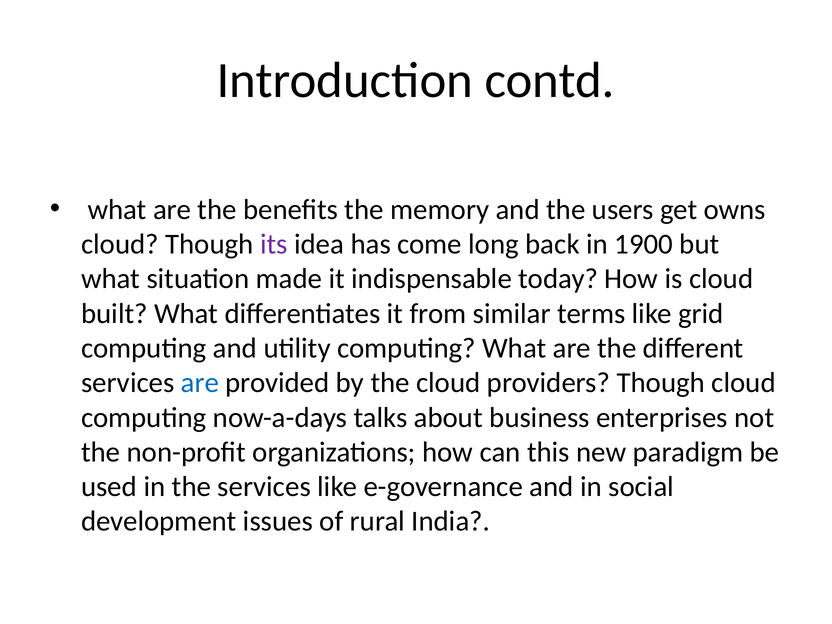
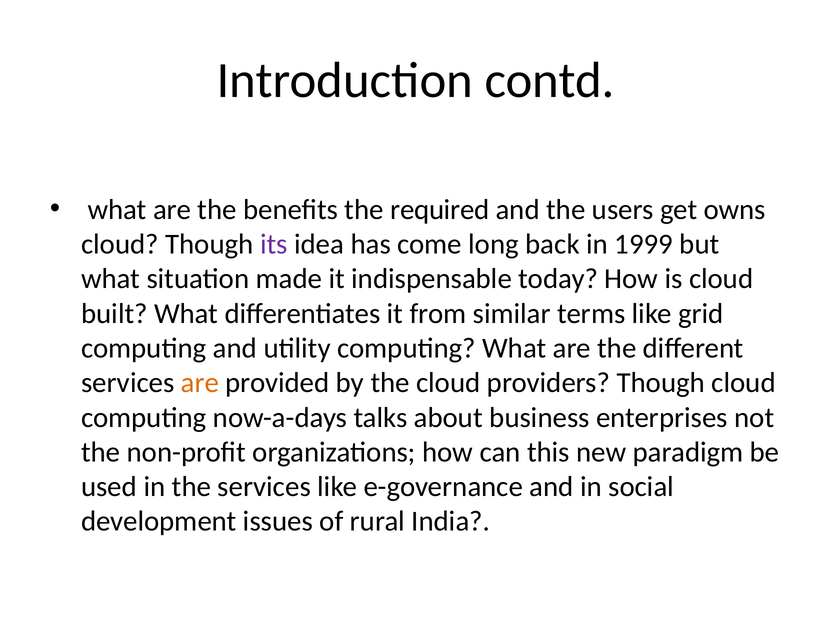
memory: memory -> required (440, 210)
1900: 1900 -> 1999 (644, 244)
are colour: blue -> orange (200, 383)
